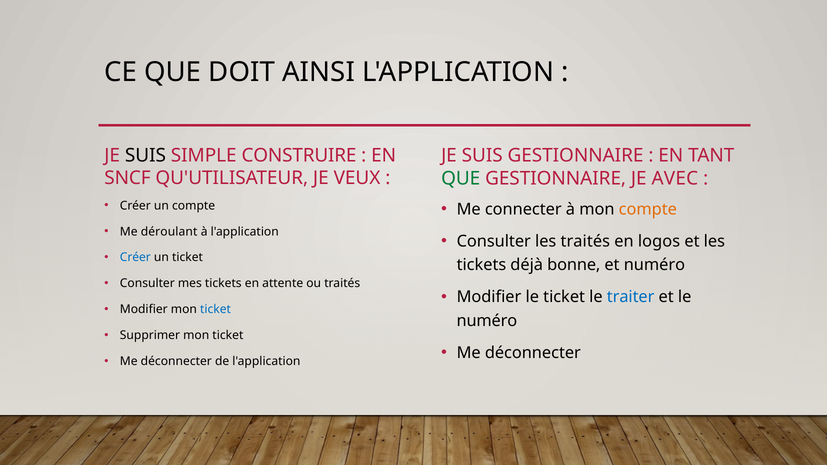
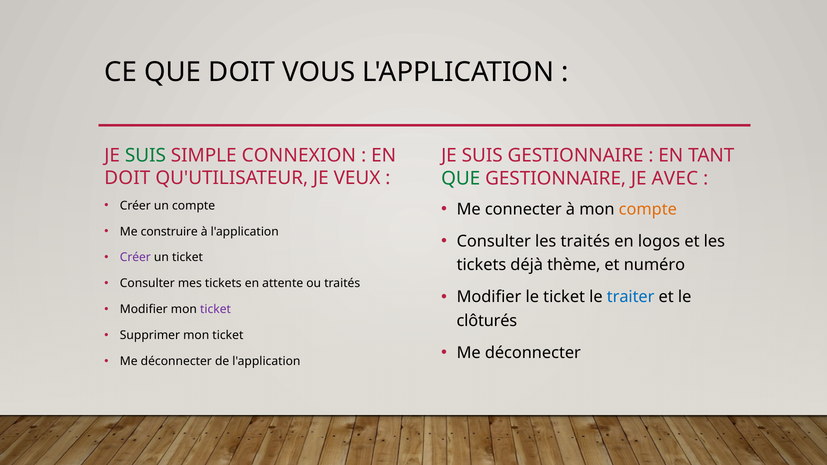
AINSI: AINSI -> VOUS (319, 72)
SUIS colour: black -> green (145, 155)
CONSTRUIRE: CONSTRUIRE -> CONNEXION (299, 155)
SNCF: SNCF -> DOIT (127, 178)
déroulant: déroulant -> construire (169, 232)
Créer colour: blue -> purple (135, 258)
bonne: bonne -> thème (574, 265)
ticket colour: blue -> purple (215, 310)
numéro: numéro -> clôturés (487, 321)
